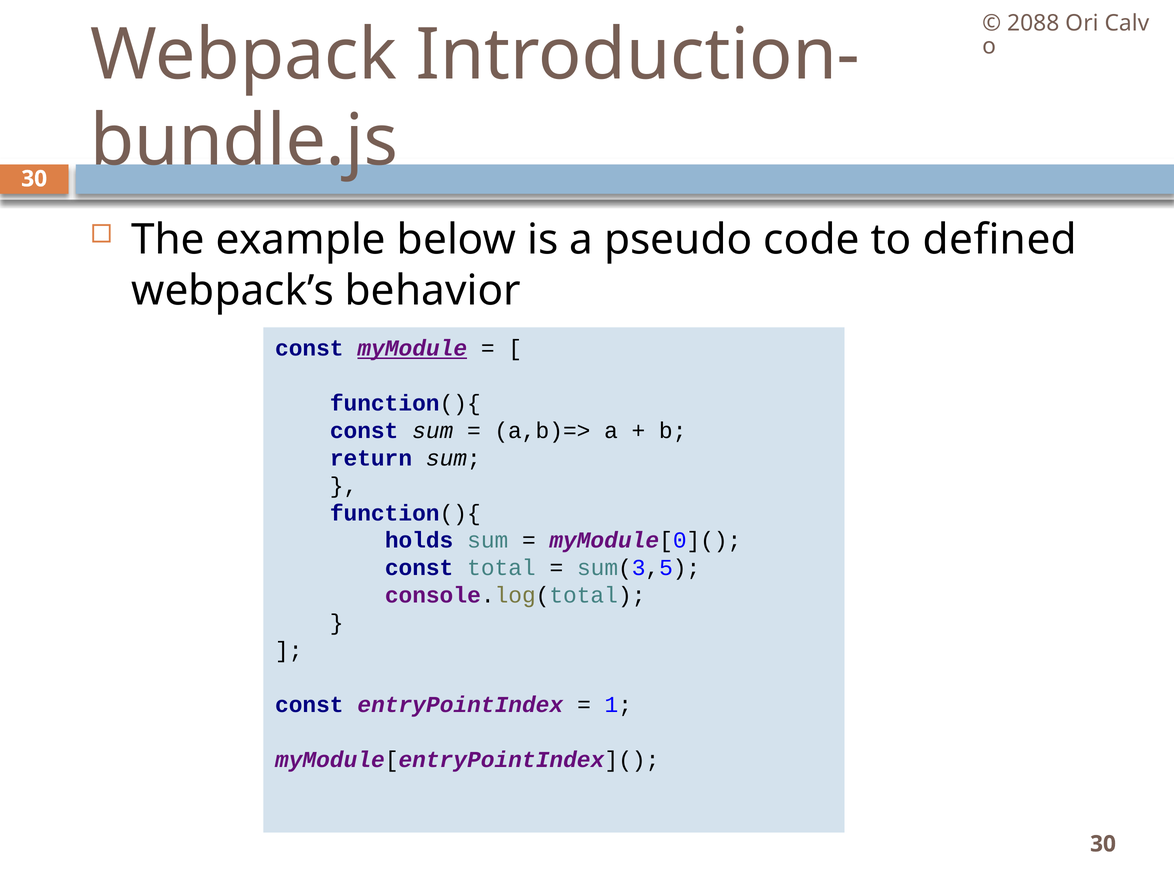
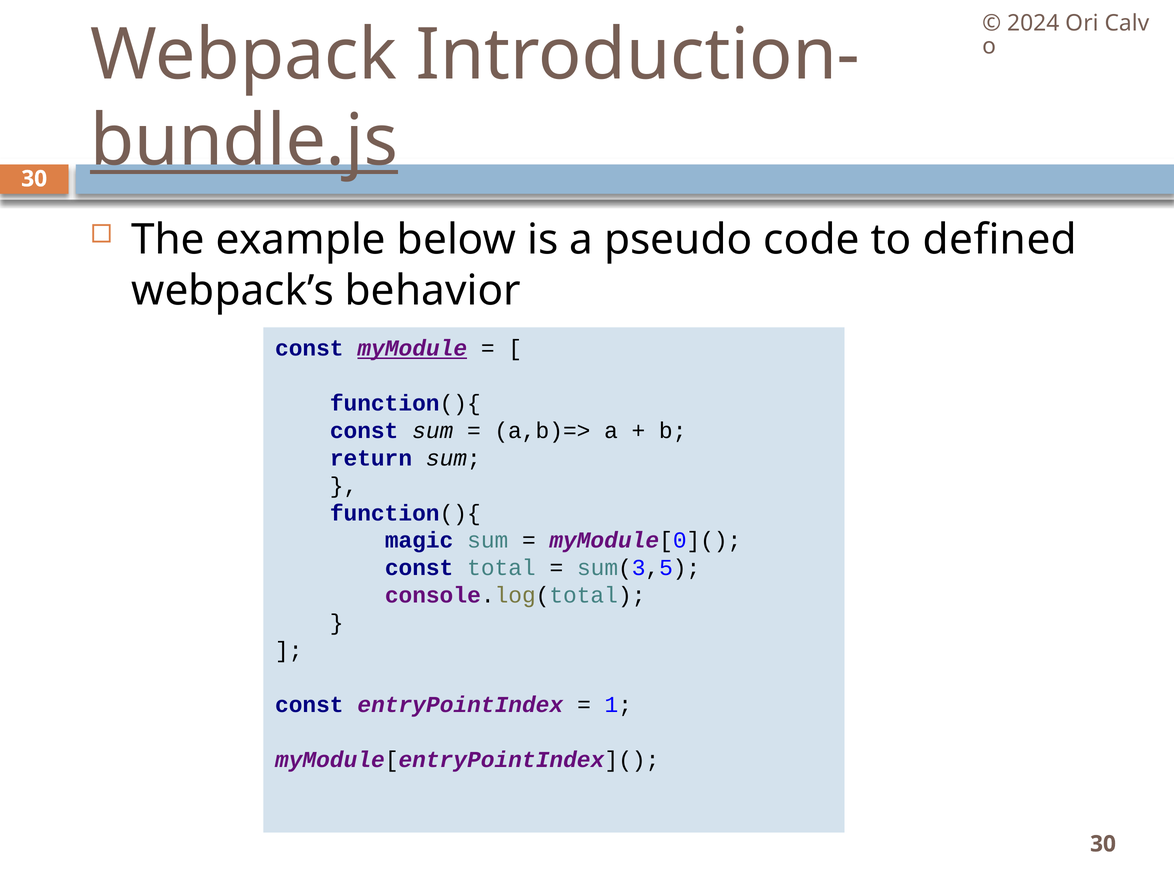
2088: 2088 -> 2024 (1033, 23)
bundle.js underline: none -> present (244, 141)
holds: holds -> magic (419, 540)
